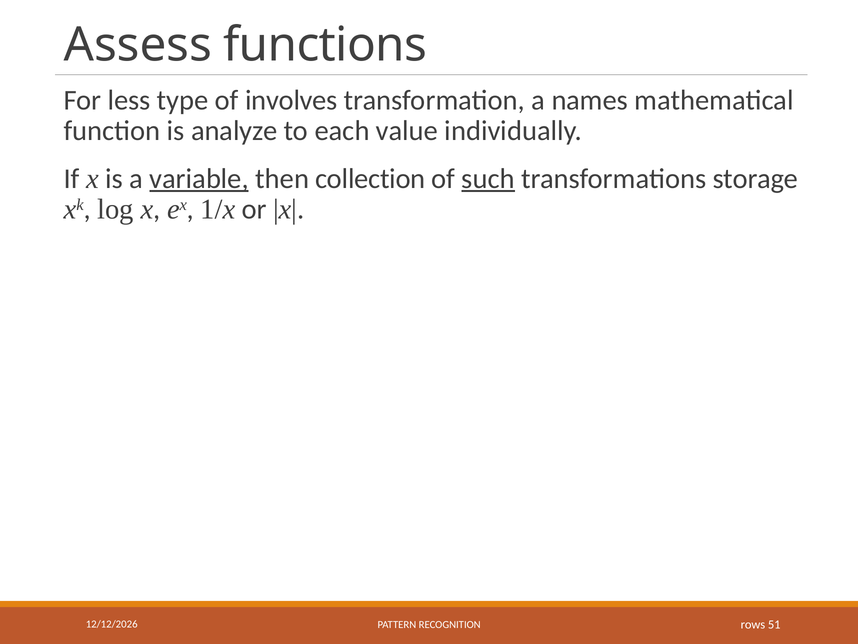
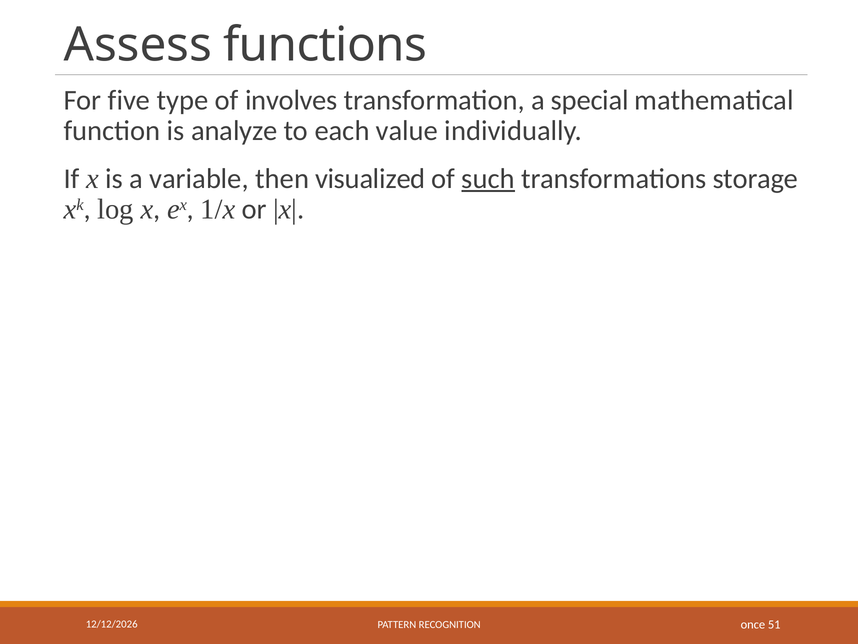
less: less -> five (129, 100)
names: names -> special (590, 100)
variable underline: present -> none (199, 178)
collection: collection -> visualized (370, 178)
rows: rows -> once (753, 624)
